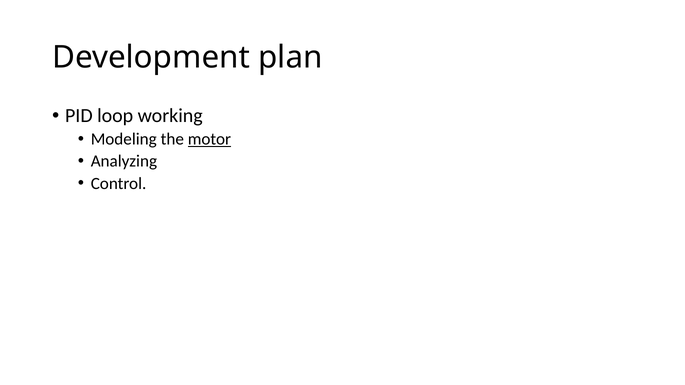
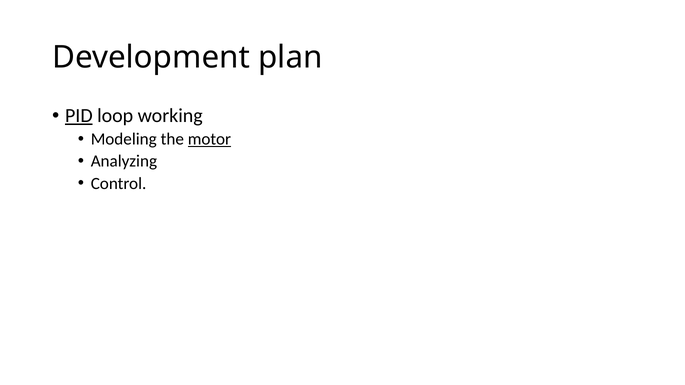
PID underline: none -> present (79, 116)
